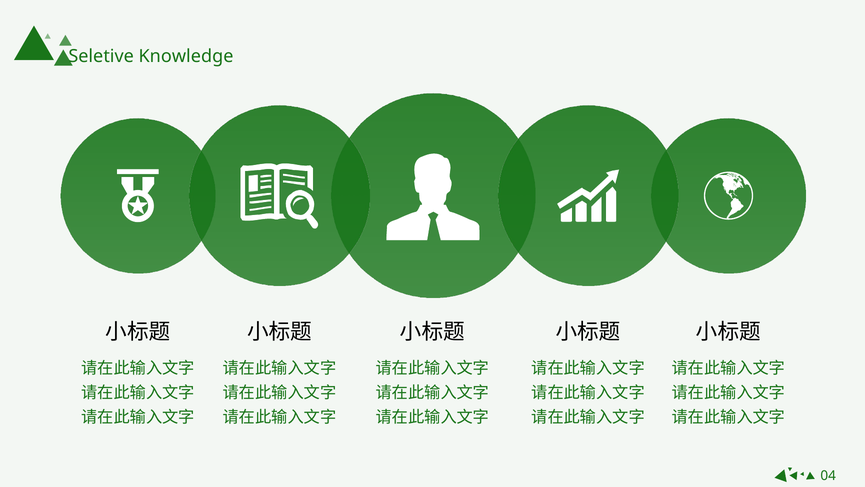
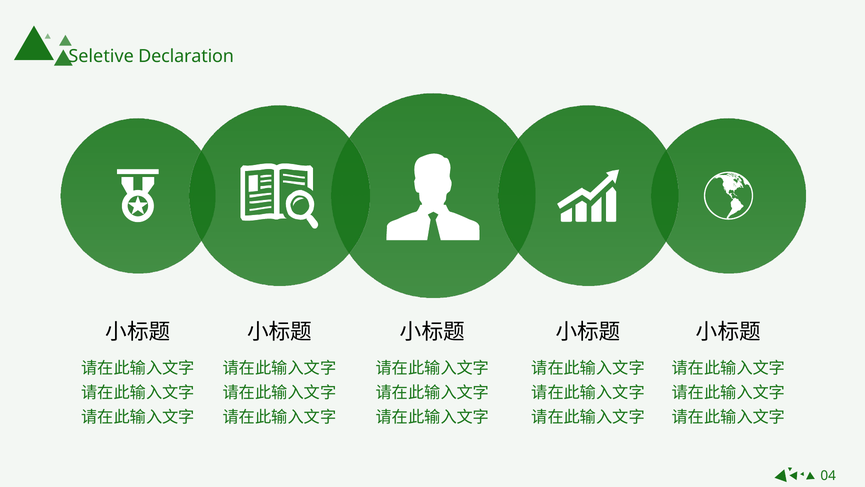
Knowledge: Knowledge -> Declaration (186, 56)
